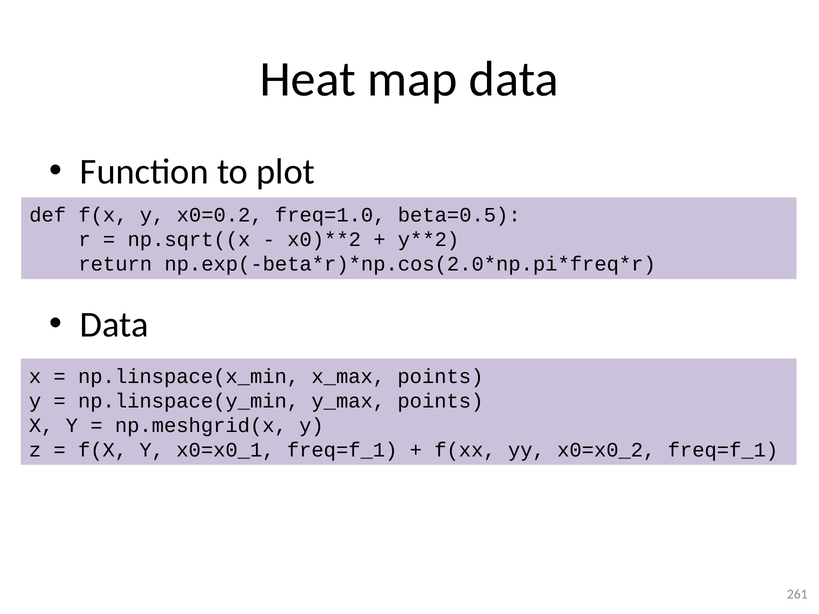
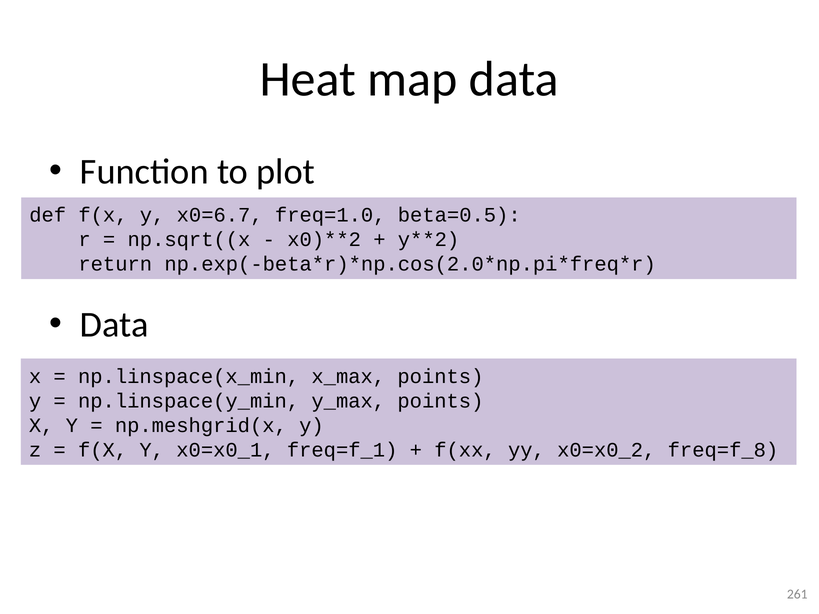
x0=0.2: x0=0.2 -> x0=6.7 (220, 215)
x0=x0_2 freq=f_1: freq=f_1 -> freq=f_8 (723, 450)
